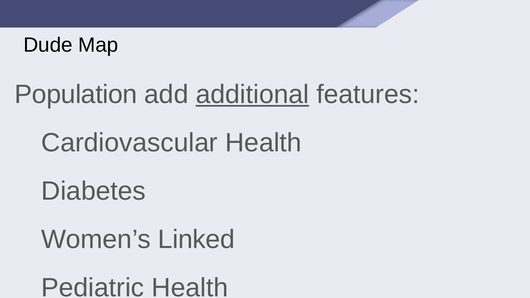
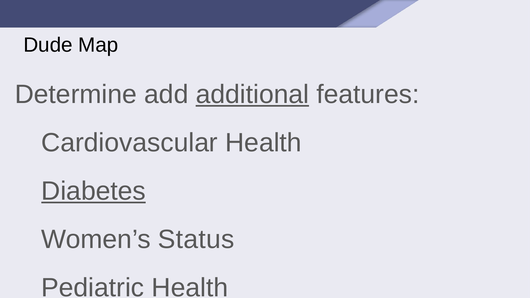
Population: Population -> Determine (76, 95)
Diabetes underline: none -> present (94, 191)
Linked: Linked -> Status (196, 240)
